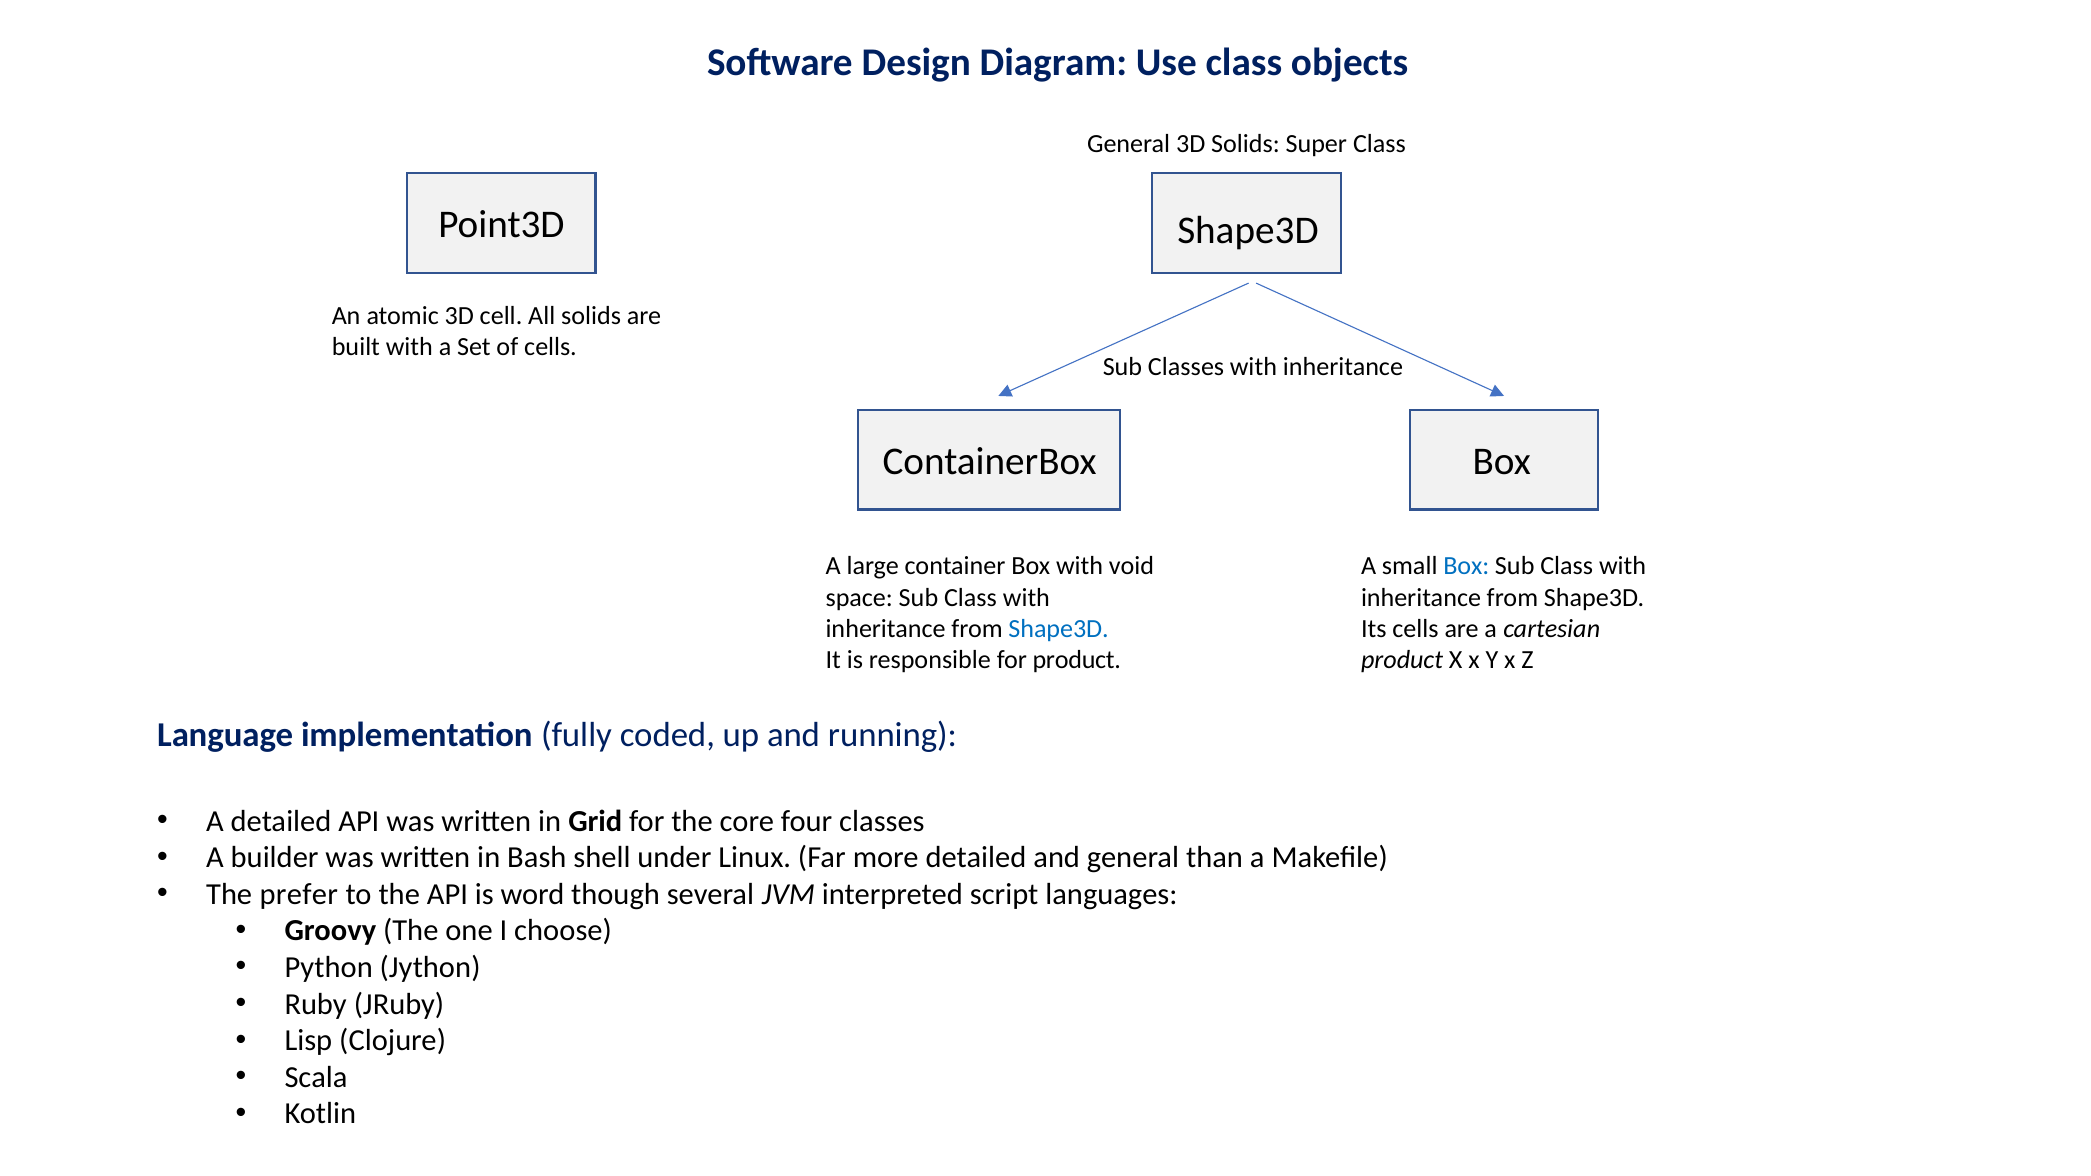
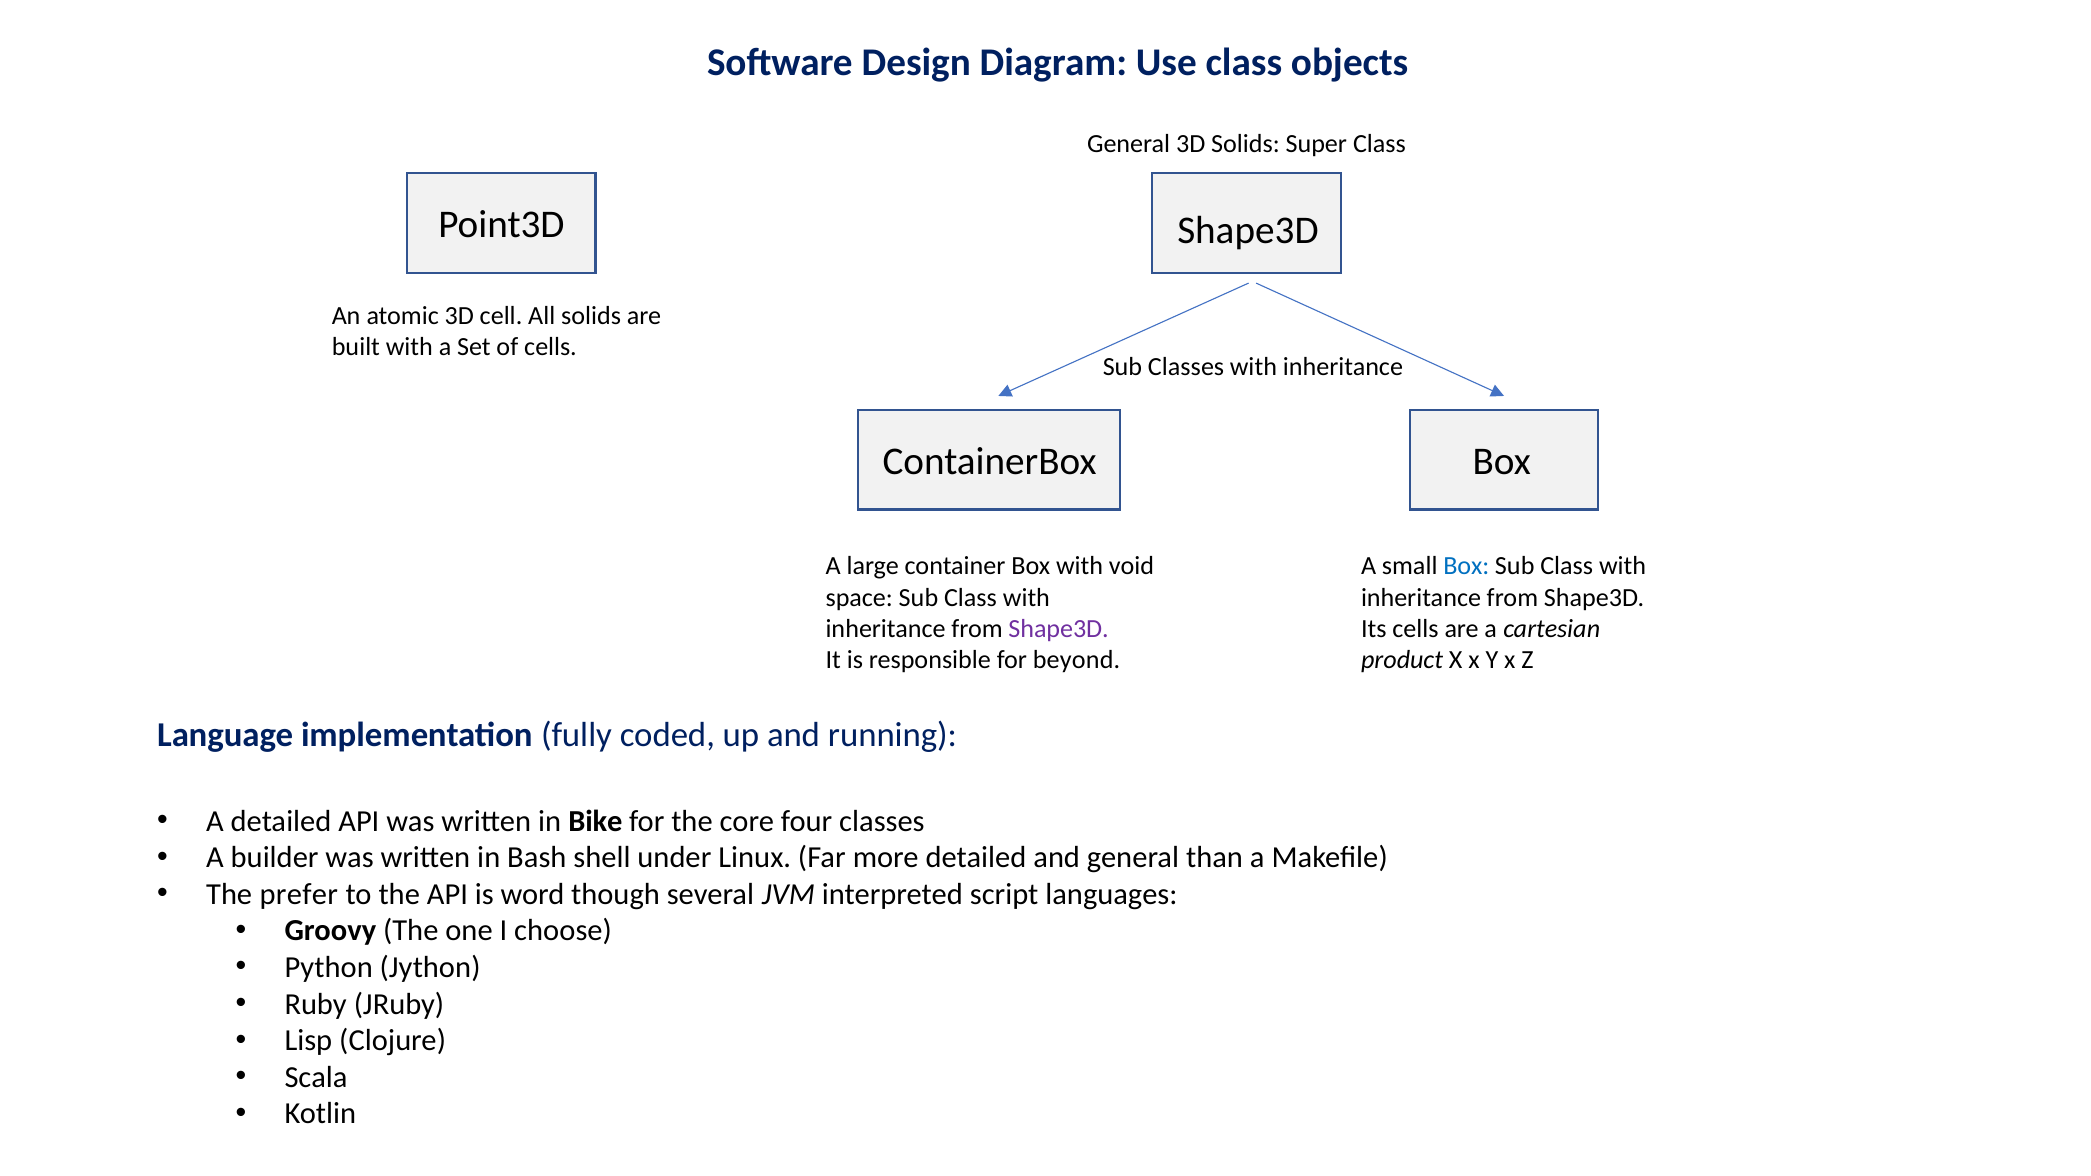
Shape3D colour: blue -> purple (1059, 629)
for product: product -> beyond (1077, 660)
Grid: Grid -> Bike (595, 821)
